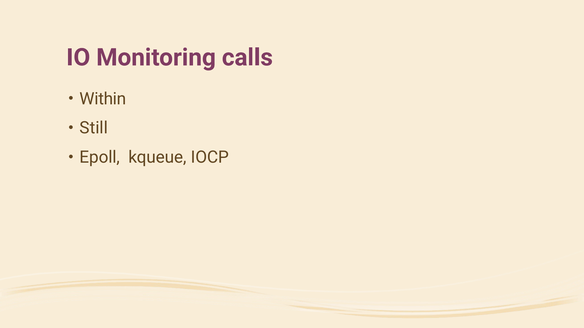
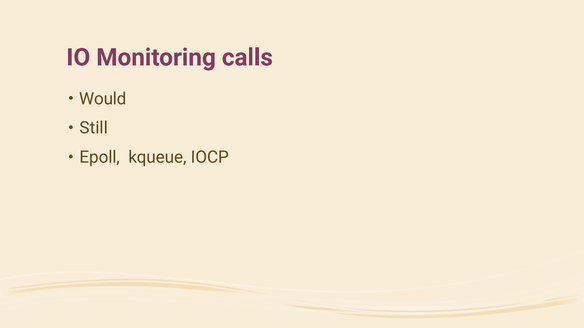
Within: Within -> Would (103, 99)
